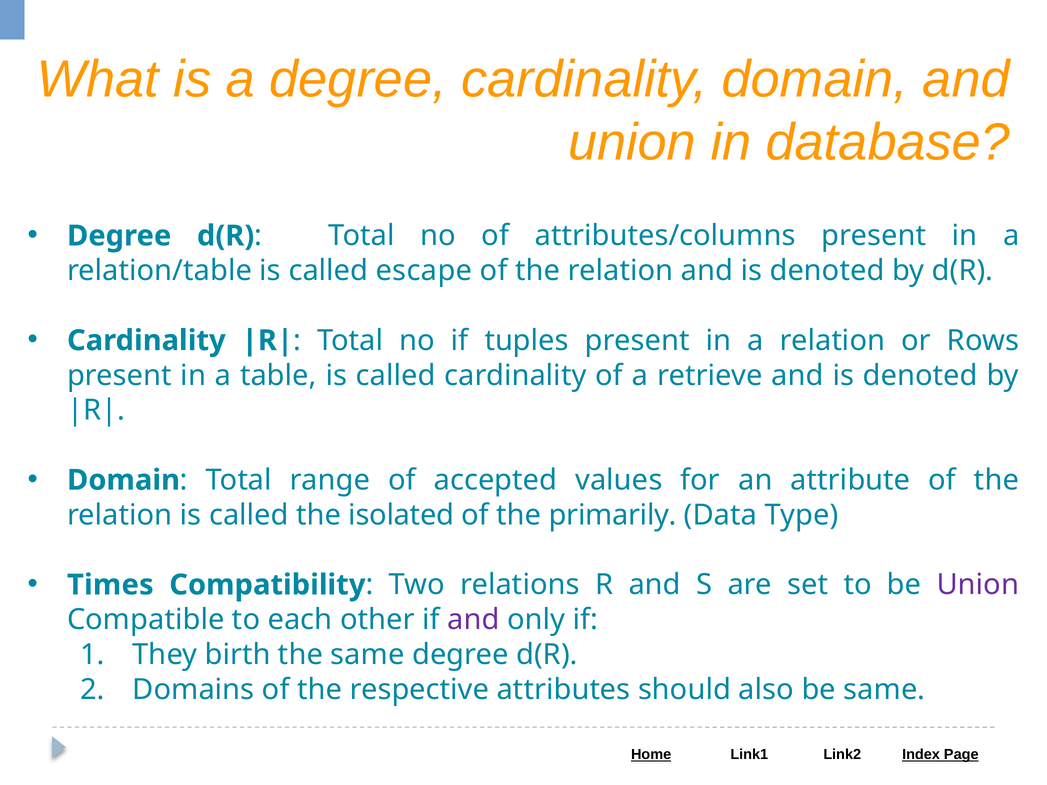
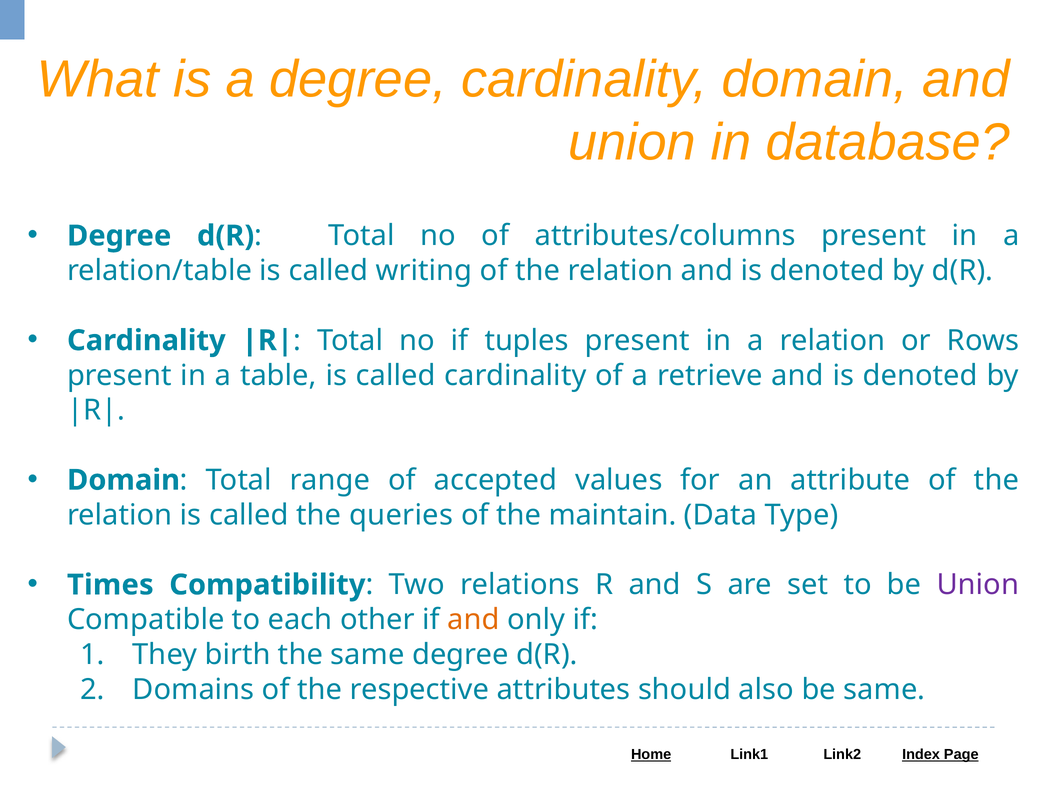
escape: escape -> writing (424, 271)
isolated: isolated -> queries (401, 515)
primarily: primarily -> maintain (613, 515)
and colour: purple -> orange (474, 620)
